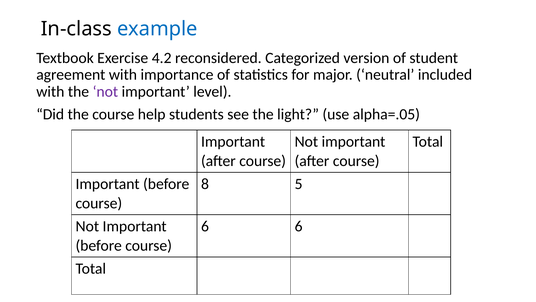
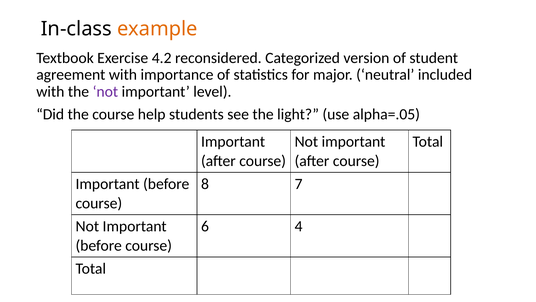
example colour: blue -> orange (157, 29)
5: 5 -> 7 (299, 184)
6 6: 6 -> 4 (299, 226)
